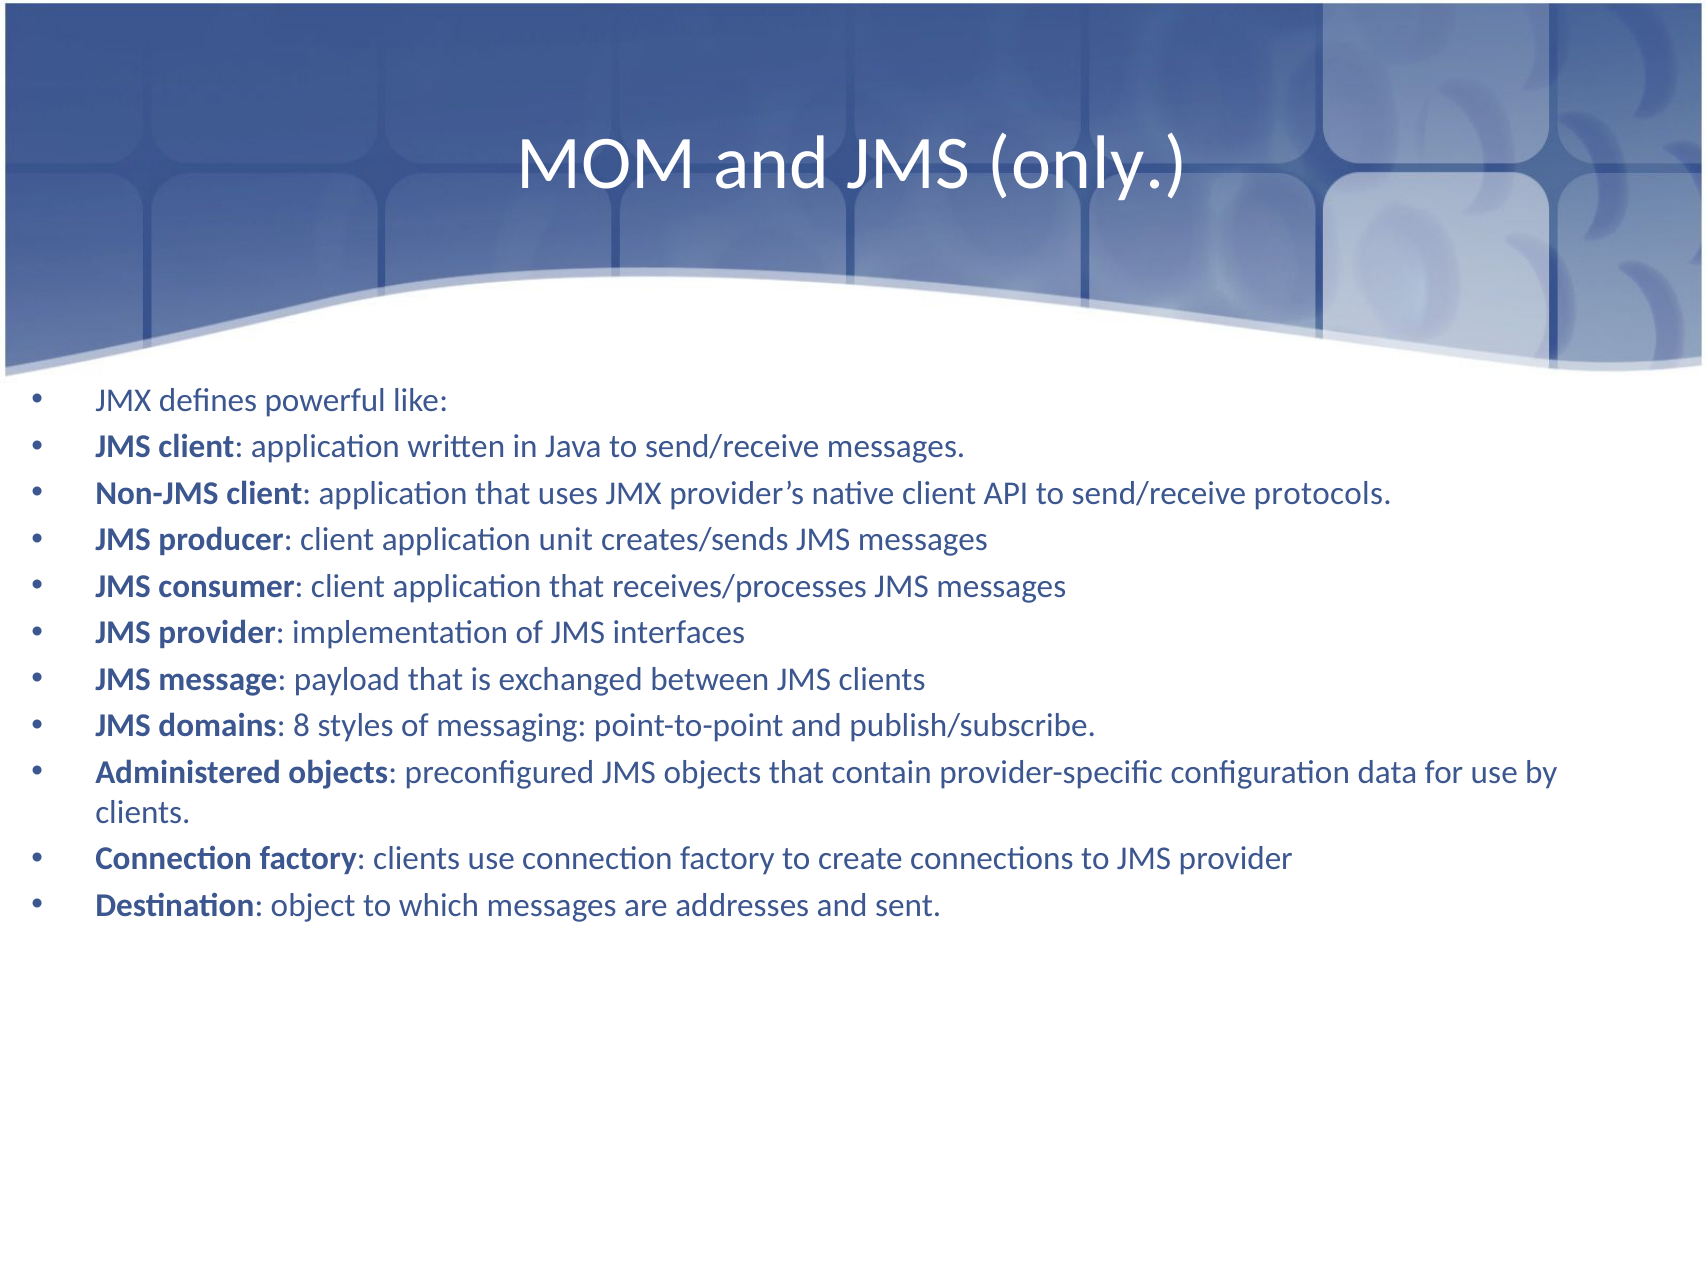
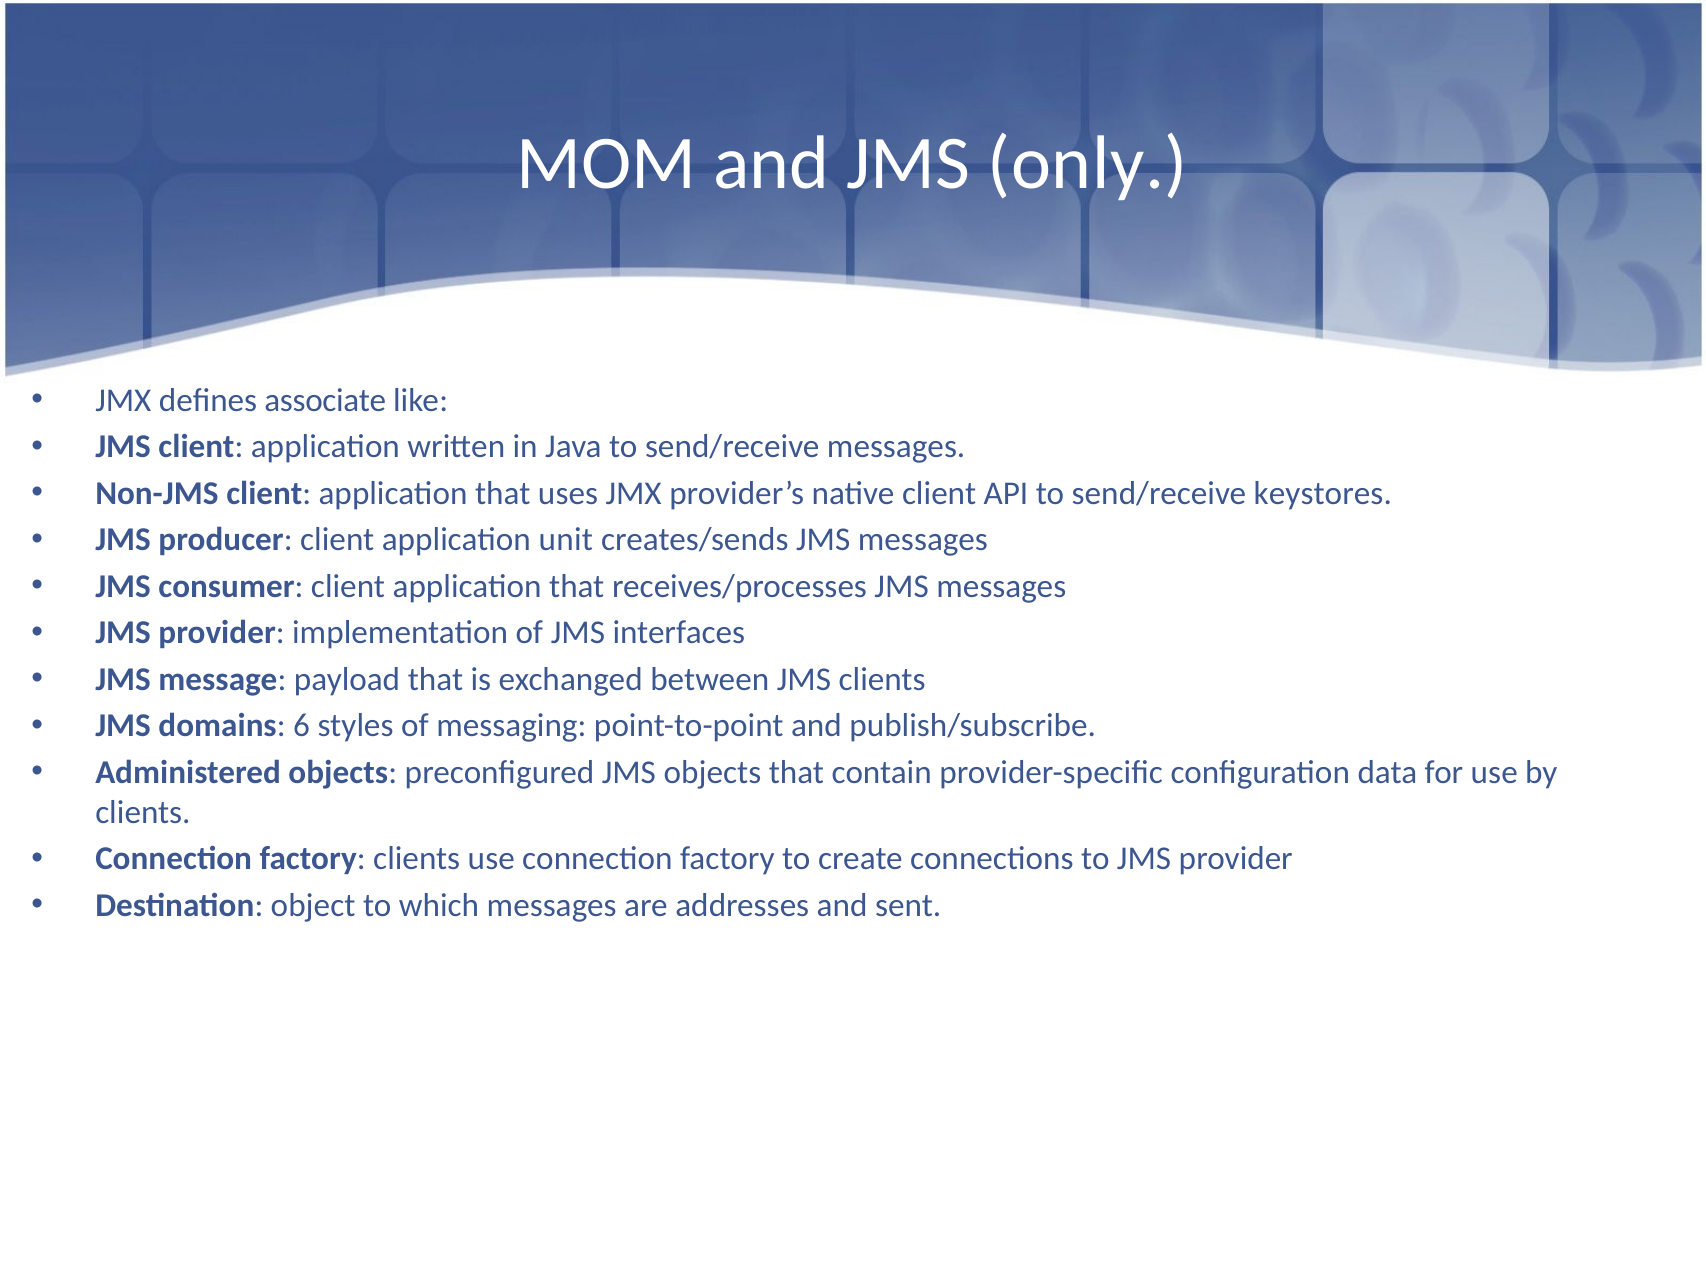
powerful: powerful -> associate (325, 400)
protocols: protocols -> keystores (1323, 493)
8: 8 -> 6 (302, 726)
